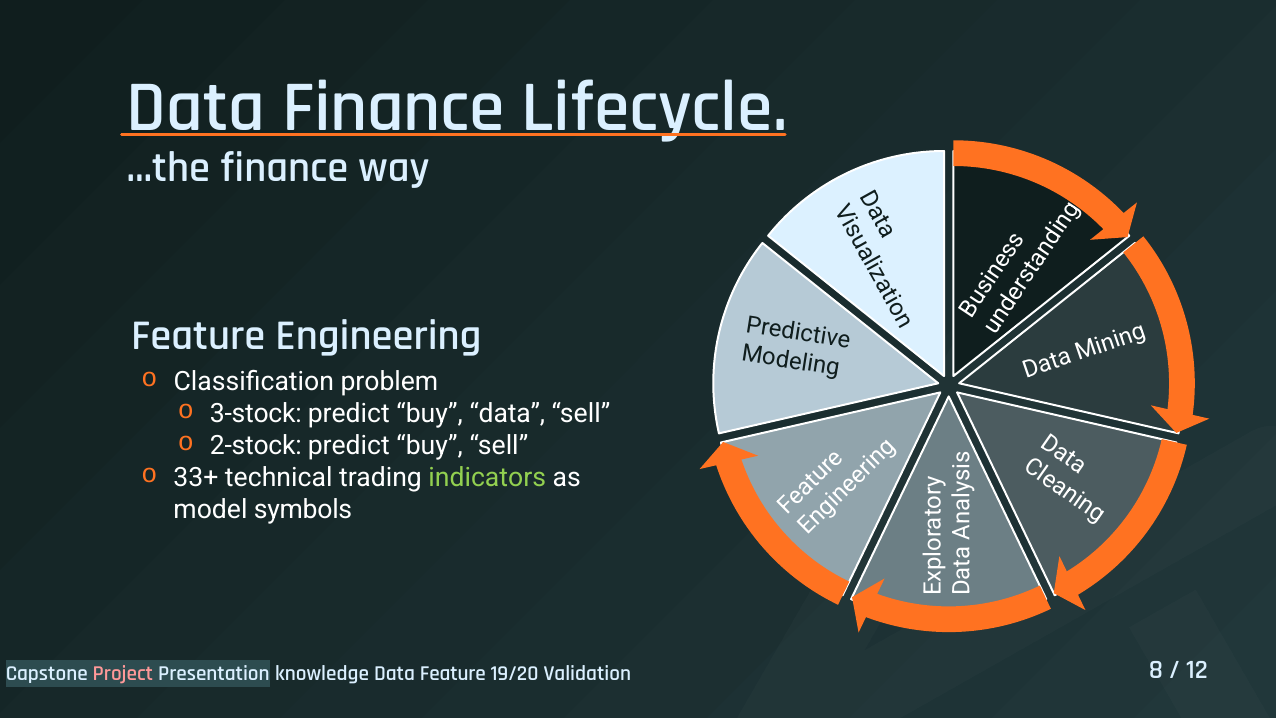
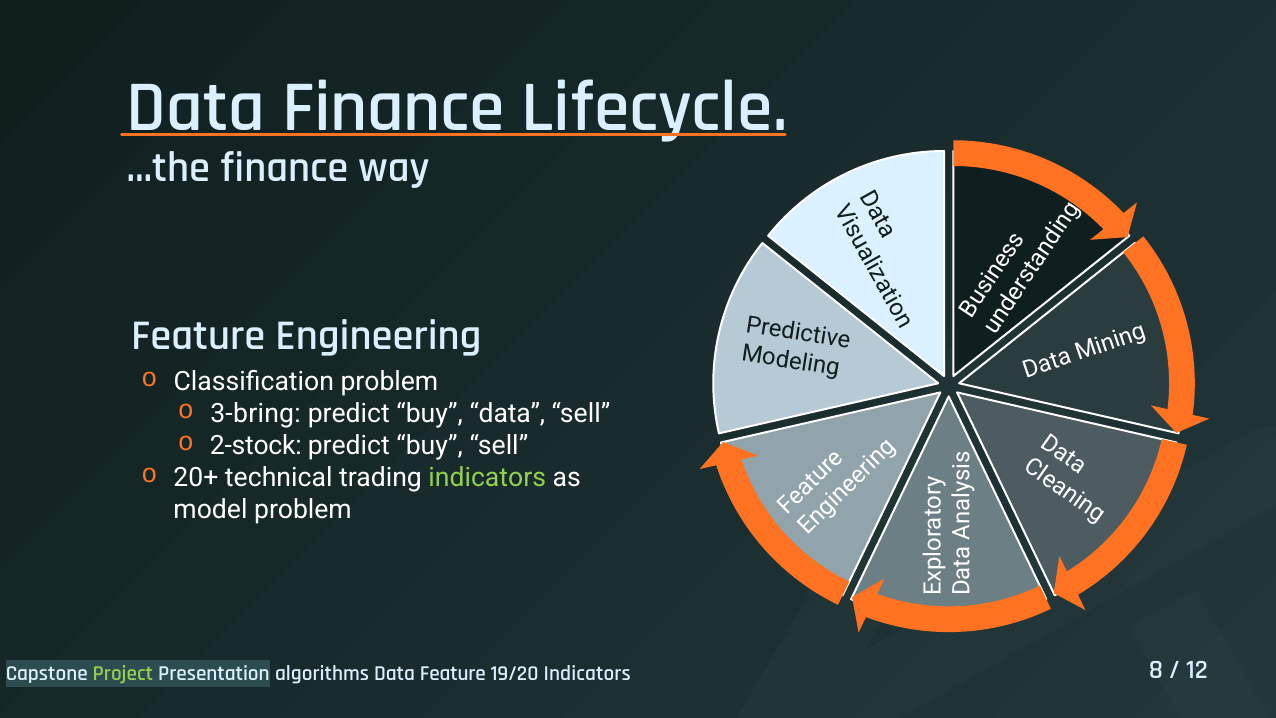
3-stock: 3-stock -> 3-bring (256, 413)
33+: 33+ -> 20+ (196, 477)
model symbols: symbols -> problem (303, 509)
Project colour: pink -> light green (123, 673)
knowledge: knowledge -> algorithms (322, 673)
19/20 Validation: Validation -> Indicators (587, 673)
